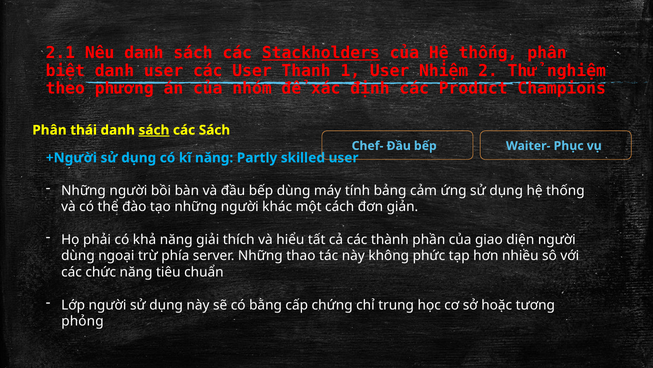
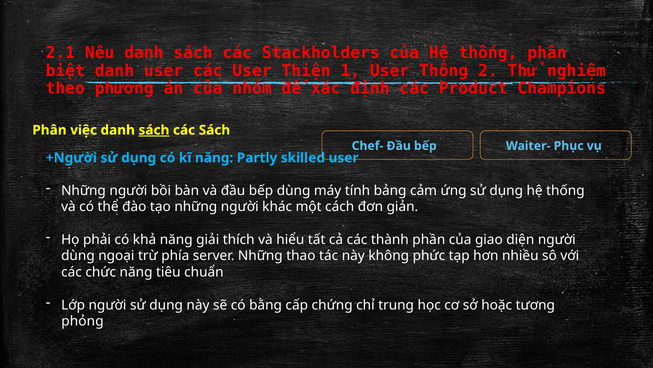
Stackholders underline: present -> none (321, 53)
Thanh: Thanh -> Thiện (306, 71)
User Nhiệm: Nhiệm -> Thống (444, 71)
thái: thái -> việc (84, 130)
